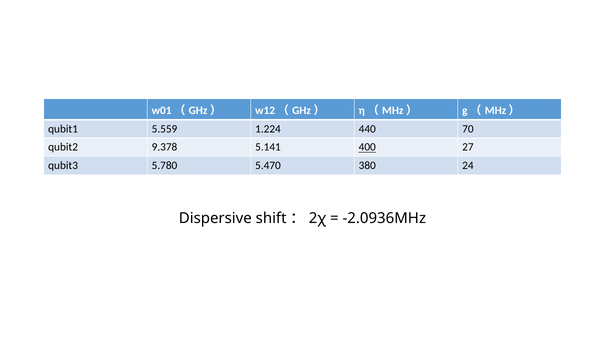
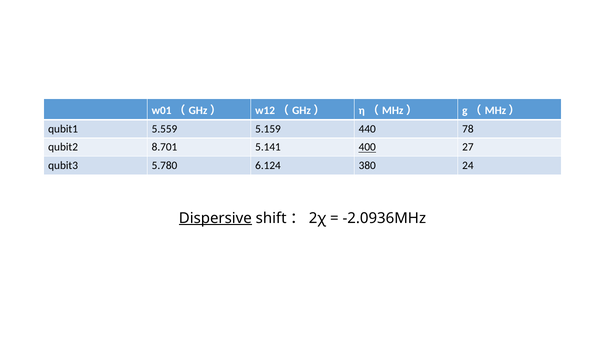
1.224: 1.224 -> 5.159 (268, 129)
70: 70 -> 78 (468, 129)
9.378: 9.378 -> 8.701 (165, 147)
5.470: 5.470 -> 6.124 (268, 165)
Dispersive underline: none -> present (215, 218)
